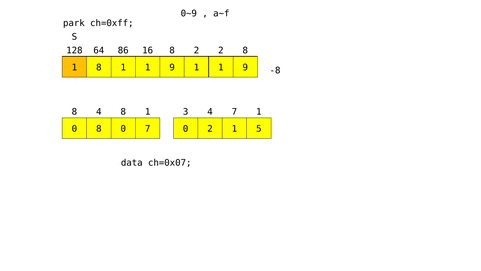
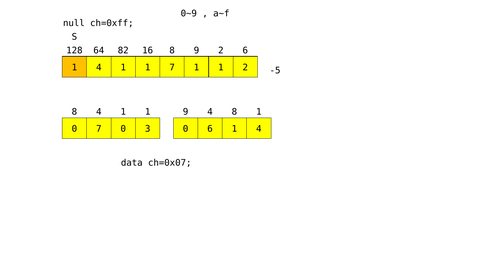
park: park -> null (74, 23)
86: 86 -> 82 (123, 50)
8 2: 2 -> 9 (196, 50)
2 8: 8 -> 6 (245, 50)
8: 8 -> 4 (99, 67)
9: 9 -> 7 (172, 67)
9: 9 -> 2 (245, 67)
-8: -8 -> -5 (275, 70)
8 4 8: 8 -> 1 (123, 112)
1 3: 3 -> 9 (186, 112)
7: 7 -> 8 (234, 112)
0 8: 8 -> 7 (99, 129)
0 7: 7 -> 3 (148, 129)
0 2: 2 -> 6 (210, 129)
5: 5 -> 4 (259, 129)
